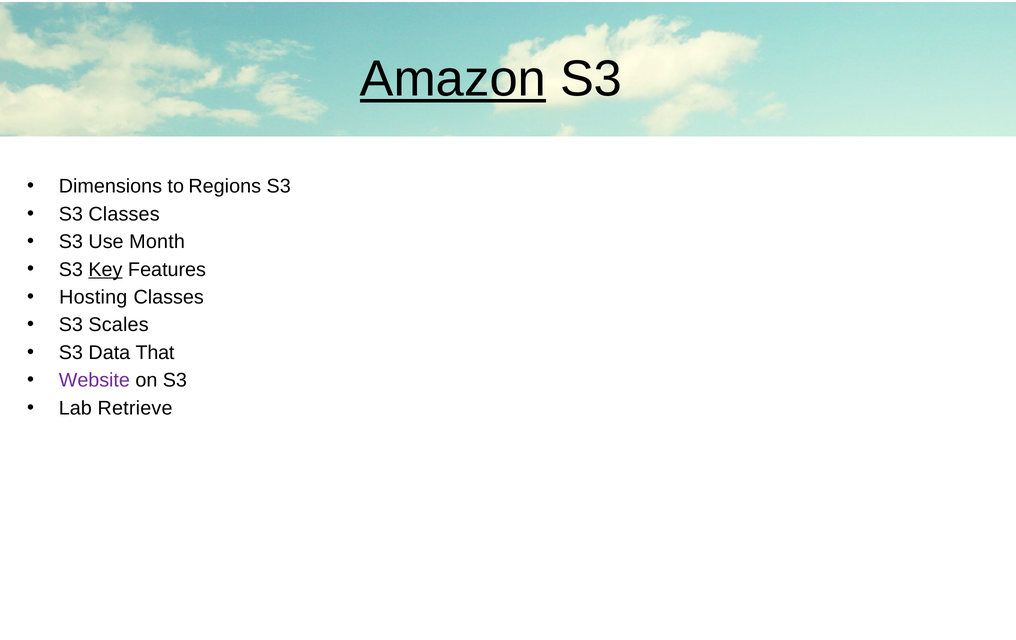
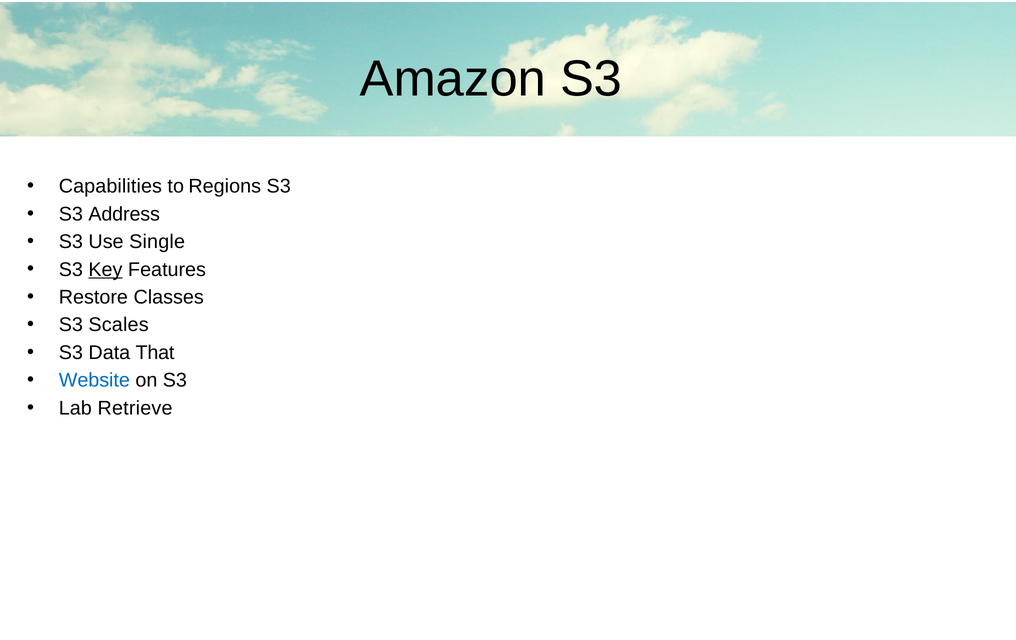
Amazon underline: present -> none (453, 79)
Dimensions: Dimensions -> Capabilities (110, 186)
S3 Classes: Classes -> Address (124, 214)
Month: Month -> Single (157, 242)
Hosting: Hosting -> Restore (93, 297)
Website colour: purple -> blue (94, 380)
